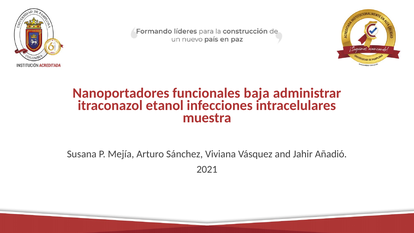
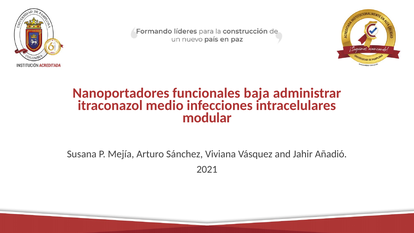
etanol: etanol -> medio (165, 106)
muestra: muestra -> modular (207, 118)
